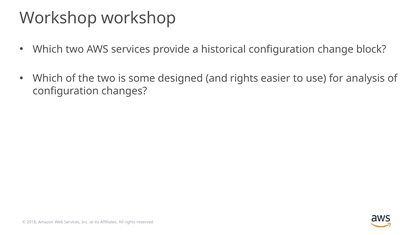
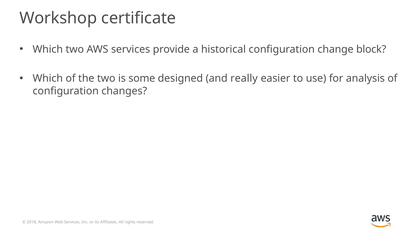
Workshop workshop: workshop -> certificate (139, 18)
and rights: rights -> really (244, 79)
